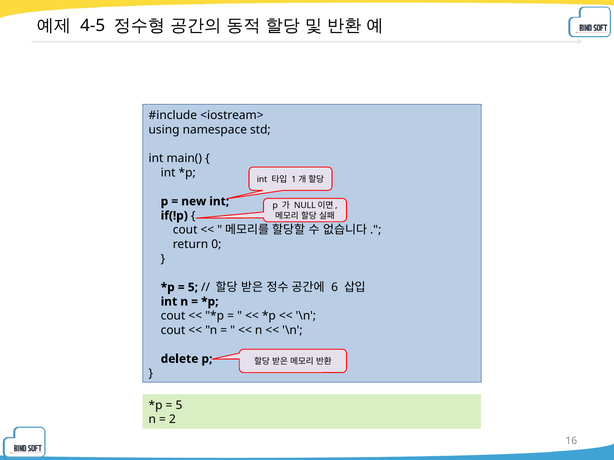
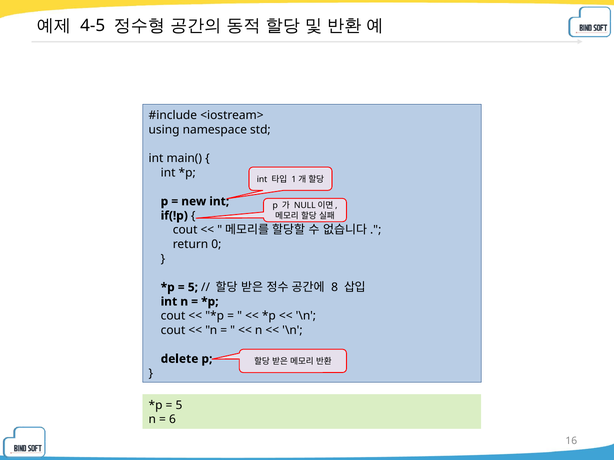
6: 6 -> 8 (335, 288)
2: 2 -> 6 (172, 420)
